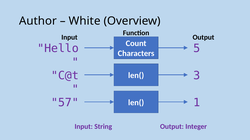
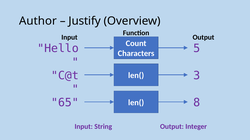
White: White -> Justify (85, 21)
57: 57 -> 65 (65, 103)
1: 1 -> 8 (197, 103)
